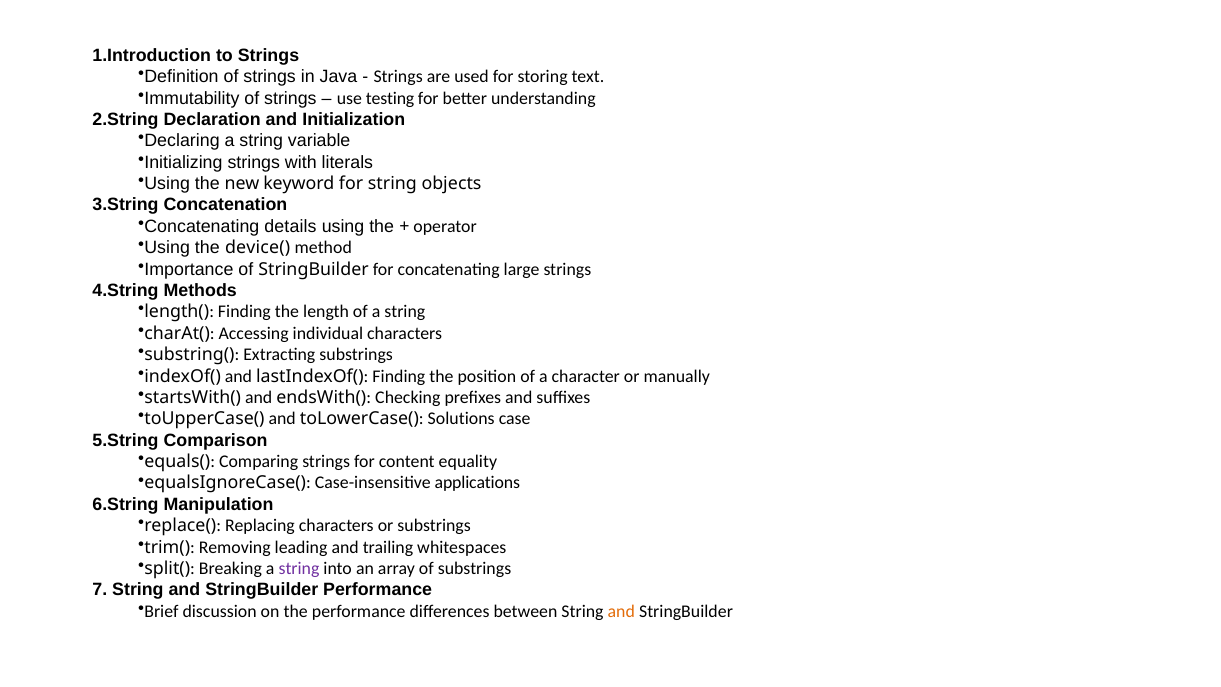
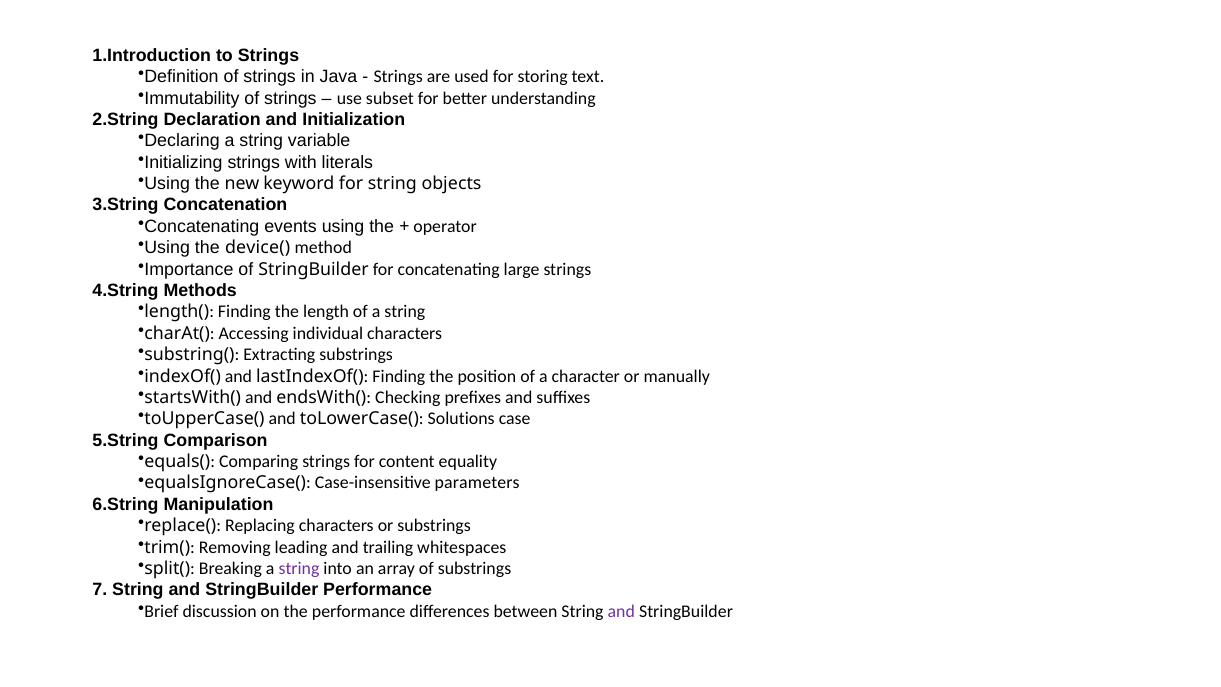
testing: testing -> subset (390, 98)
details: details -> events (291, 226)
applications: applications -> parameters (477, 483)
and colour: orange -> purple (621, 611)
